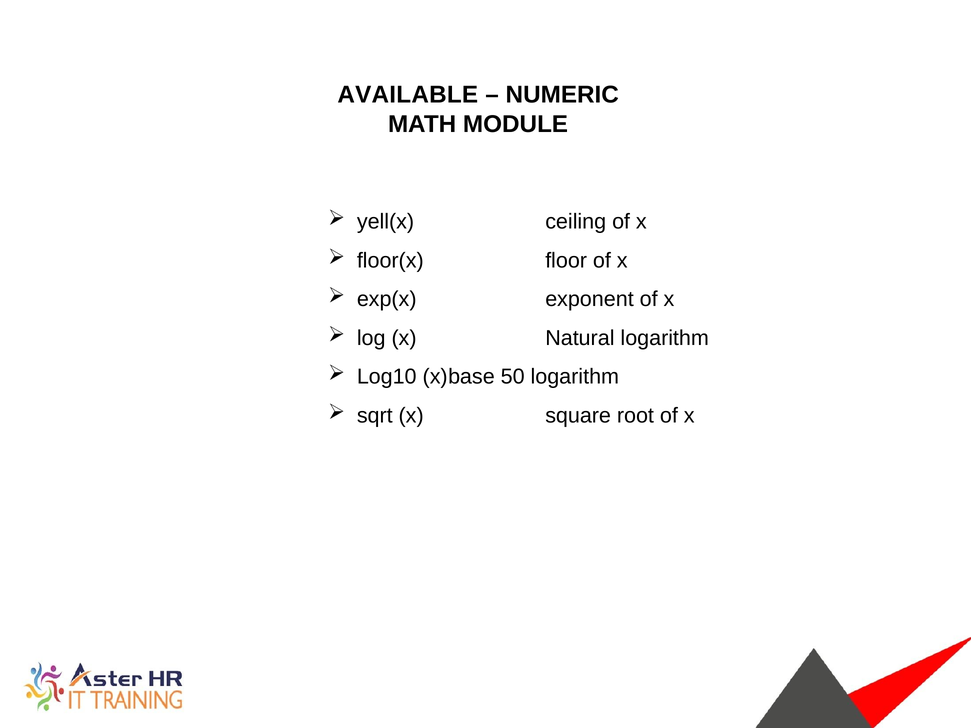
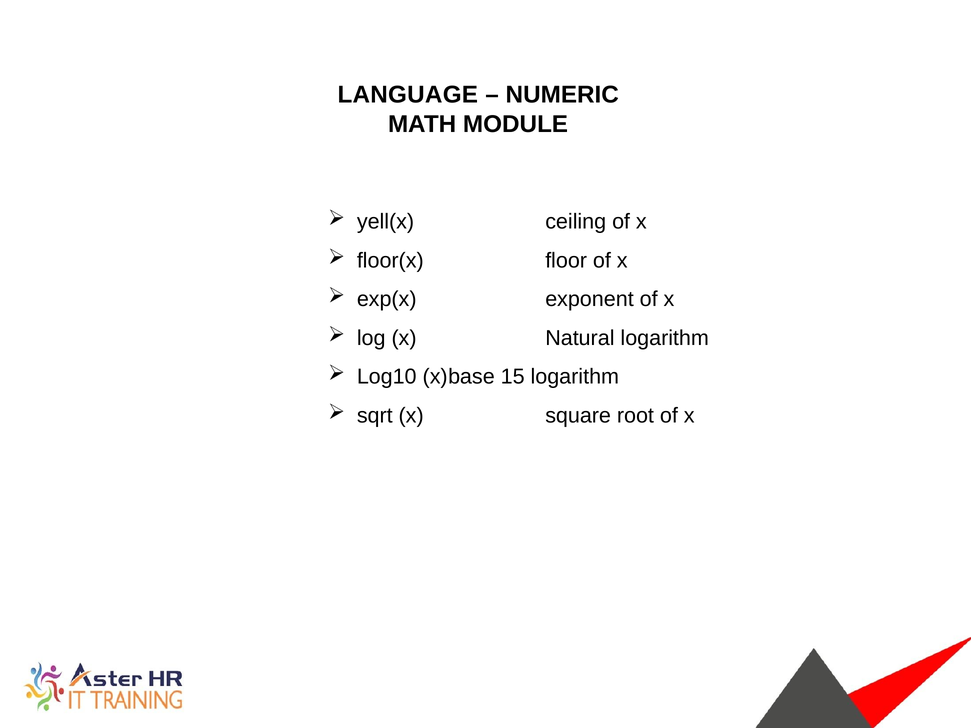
AVAILABLE: AVAILABLE -> LANGUAGE (408, 95)
50: 50 -> 15 (513, 377)
